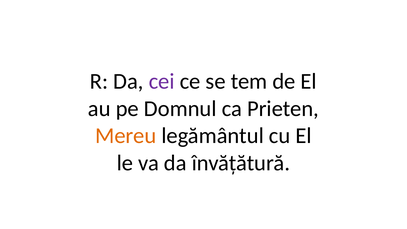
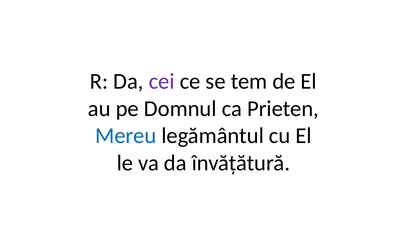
Mereu colour: orange -> blue (126, 136)
